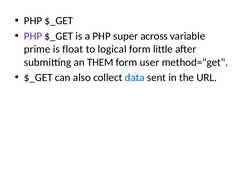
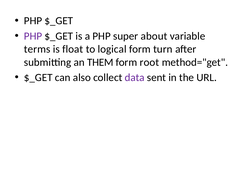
across: across -> about (154, 36)
prime: prime -> terms (37, 49)
little: little -> turn (163, 49)
user: user -> root (149, 62)
data colour: blue -> purple (135, 78)
